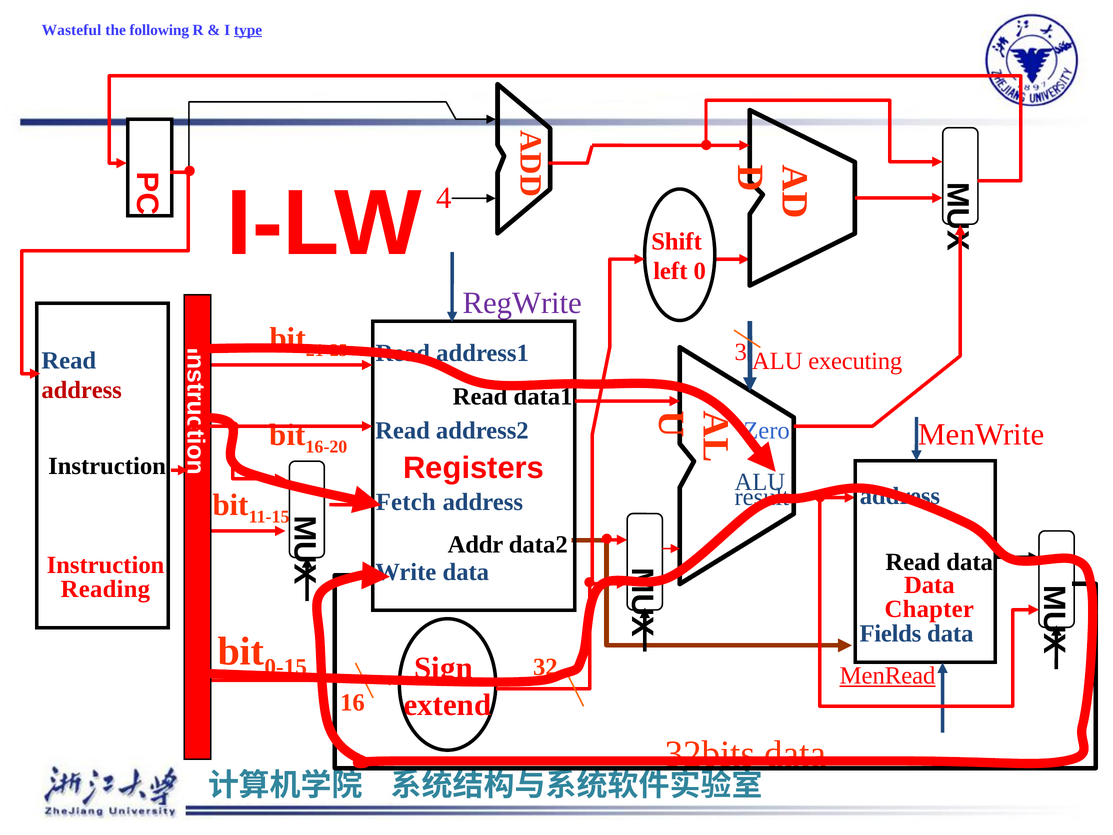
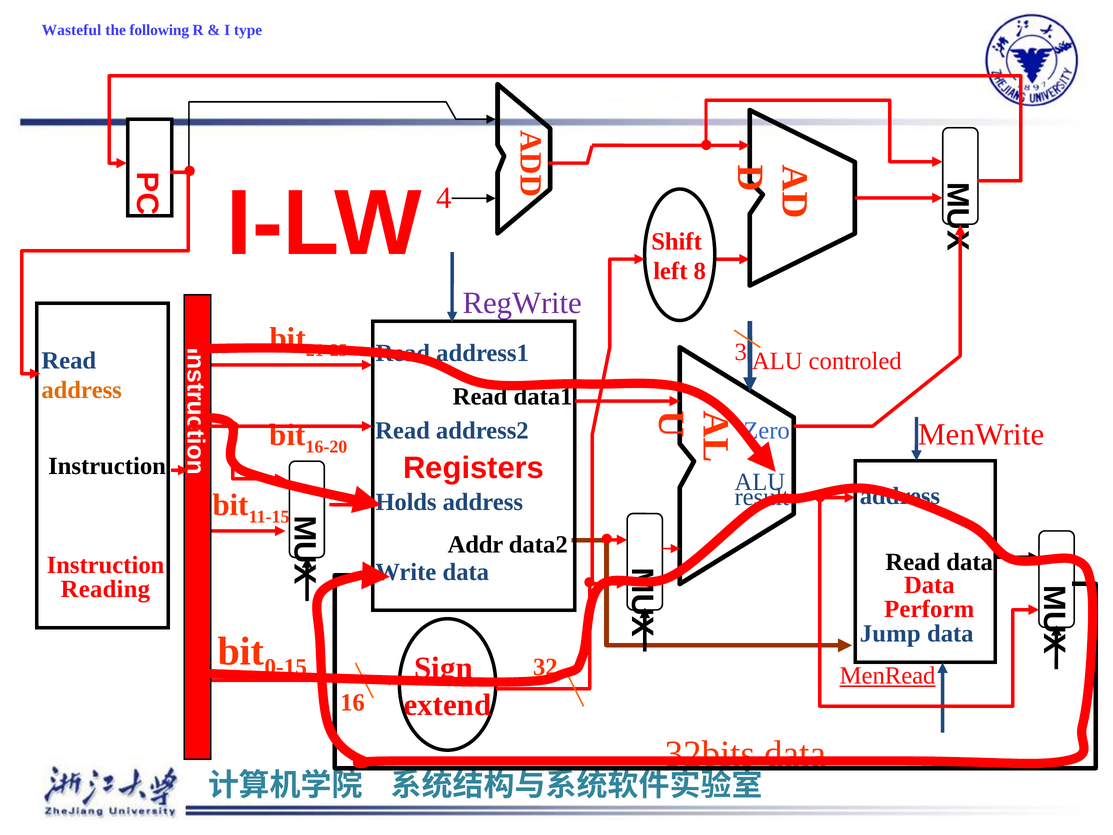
type underline: present -> none (248, 30)
0: 0 -> 8 (700, 271)
executing: executing -> controled (855, 361)
address colour: red -> orange (82, 390)
Fetch: Fetch -> Holds (406, 502)
Chapter: Chapter -> Perform (929, 609)
Fields: Fields -> Jump (890, 633)
